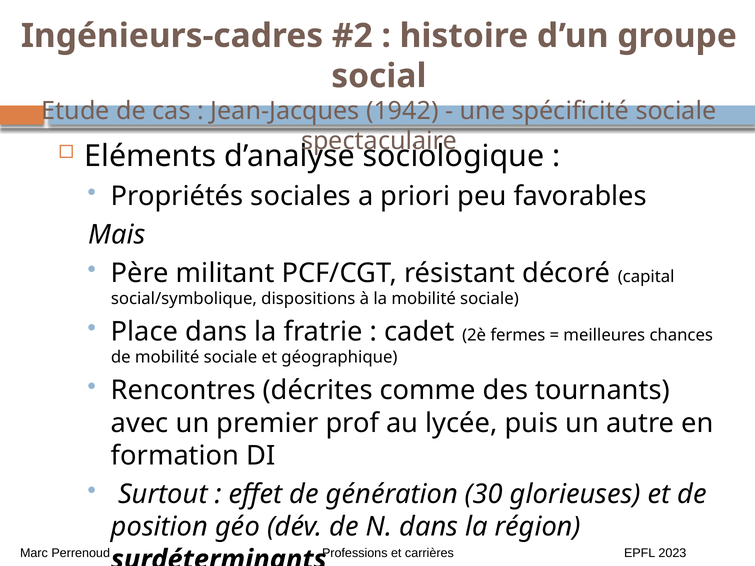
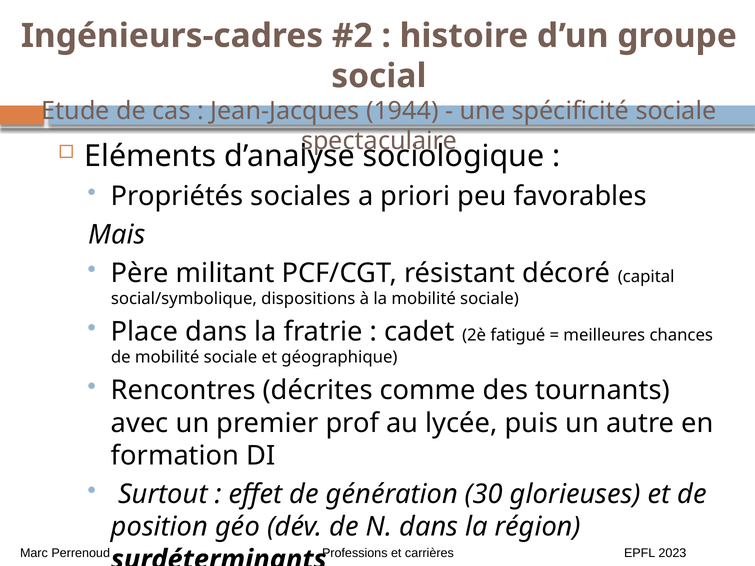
1942: 1942 -> 1944 (402, 111)
fermes: fermes -> fatigué (518, 335)
